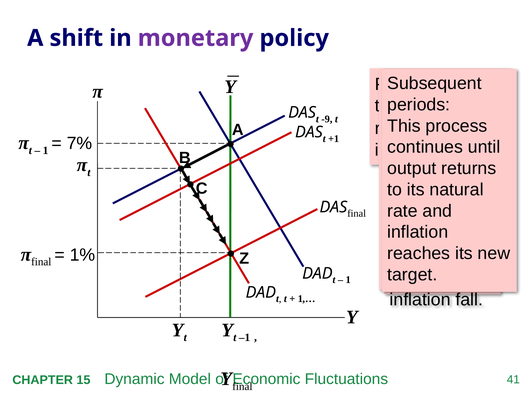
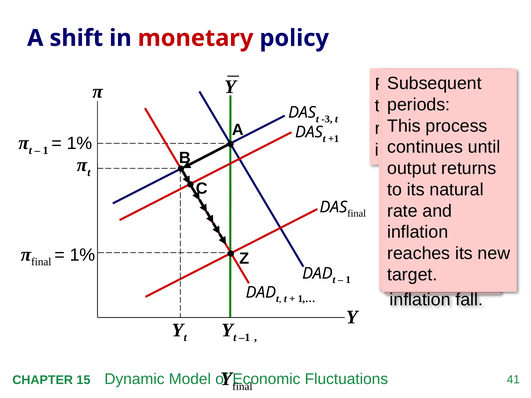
monetary colour: purple -> red (196, 38)
-9: -9 -> -3 (327, 119)
7%: 7% -> 1% (80, 144)
